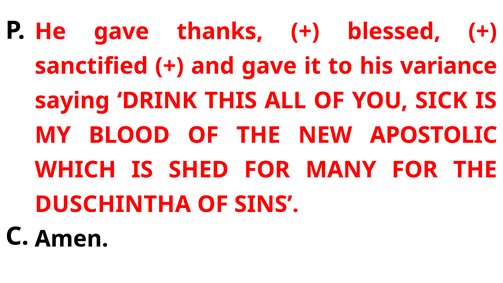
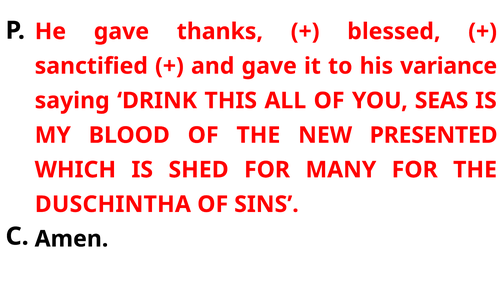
SICK: SICK -> SEAS (442, 101)
APOSTOLIC: APOSTOLIC -> PRESENTED (434, 135)
